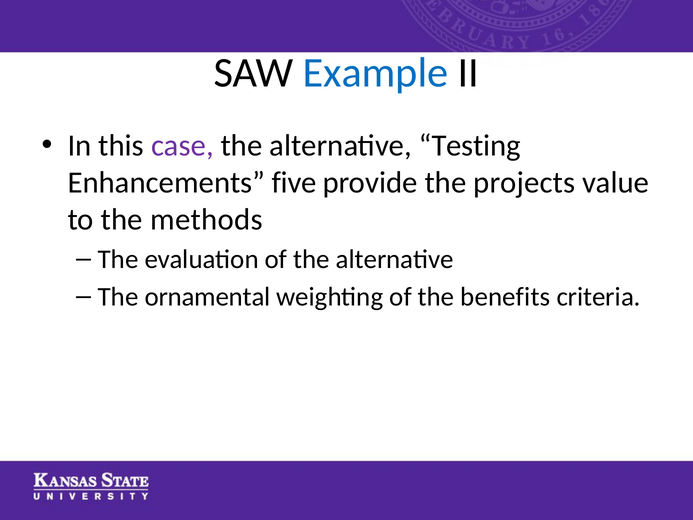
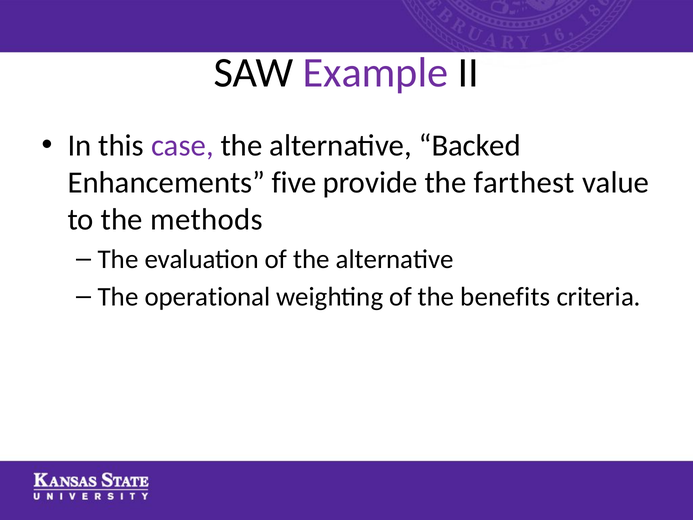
Example colour: blue -> purple (376, 73)
Testing: Testing -> Backed (470, 145)
projects: projects -> farthest (524, 182)
ornamental: ornamental -> operational (207, 297)
